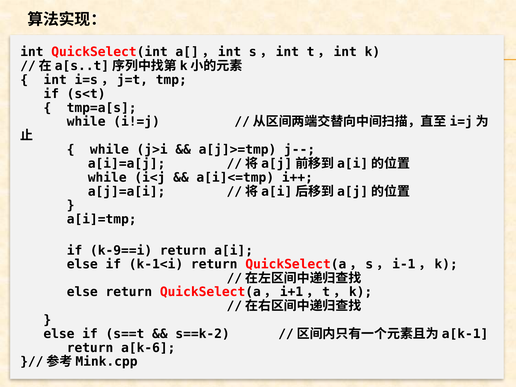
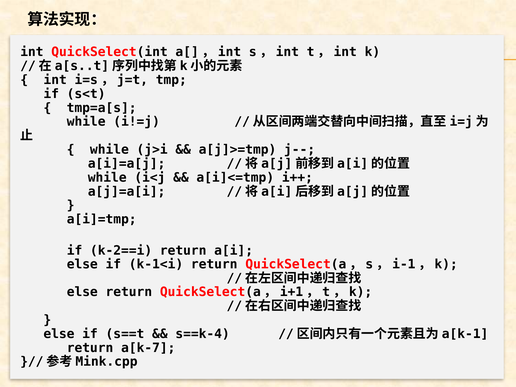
k-9==i: k-9==i -> k-2==i (121, 250)
s==k-2: s==k-2 -> s==k-4 (203, 334)
a[k-6: a[k-6 -> a[k-7 (148, 348)
